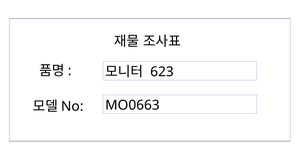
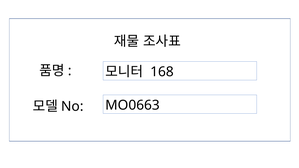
623: 623 -> 168 (162, 72)
